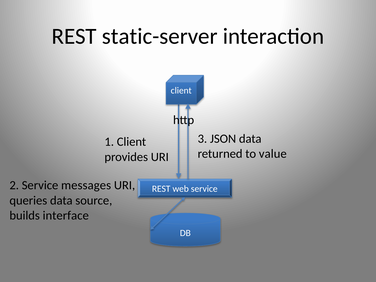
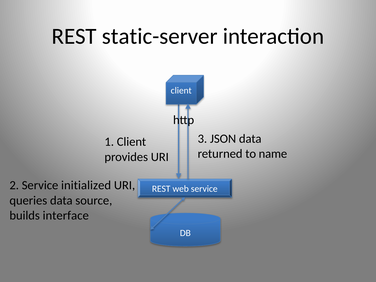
value: value -> name (273, 154)
messages: messages -> initialized (86, 185)
